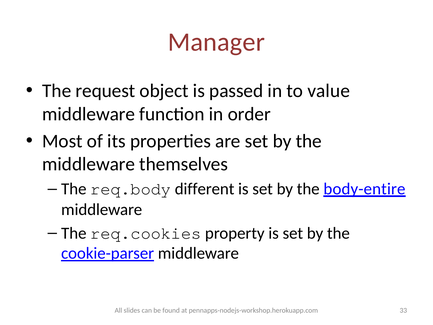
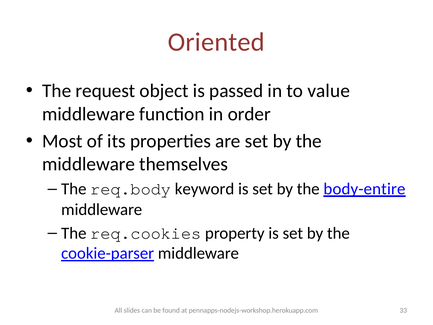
Manager: Manager -> Oriented (216, 42)
different: different -> keyword (205, 189)
